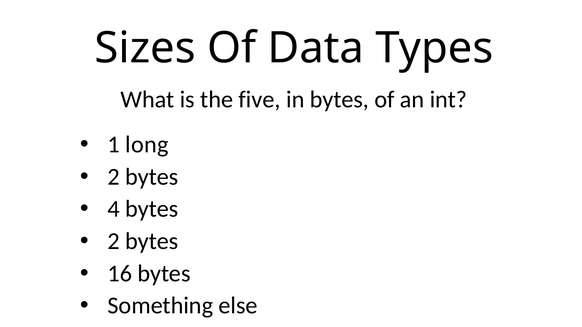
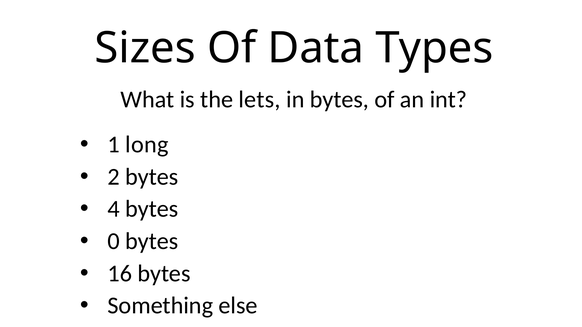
five: five -> lets (260, 100)
2: 2 -> 0 (114, 241)
